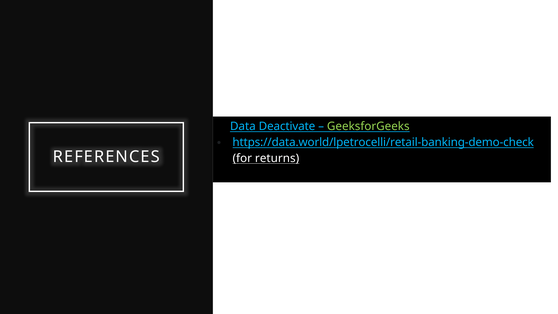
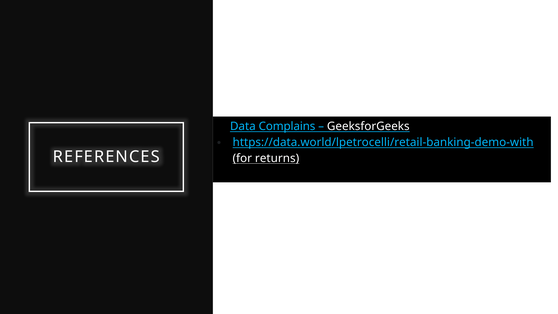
Deactivate: Deactivate -> Complains (287, 126)
GeeksforGeeks colour: light green -> white (368, 126)
https://data.world/lpetrocelli/retail-banking-demo-check: https://data.world/lpetrocelli/retail-banking-demo-check -> https://data.world/lpetrocelli/retail-banking-demo-with (383, 142)
